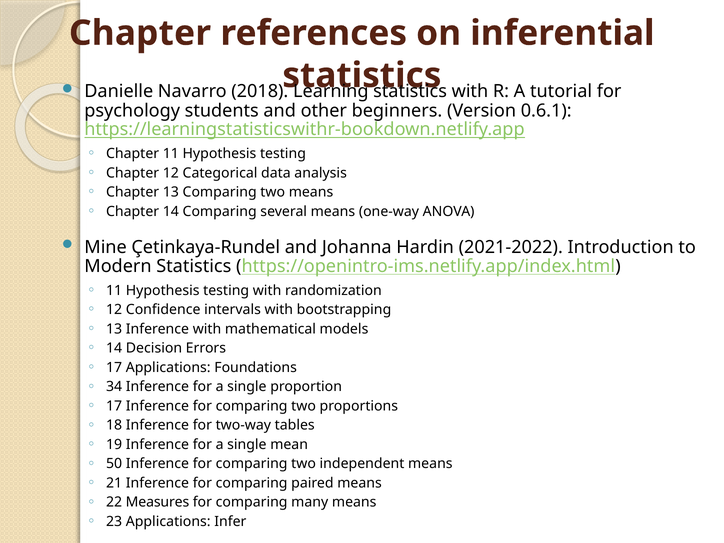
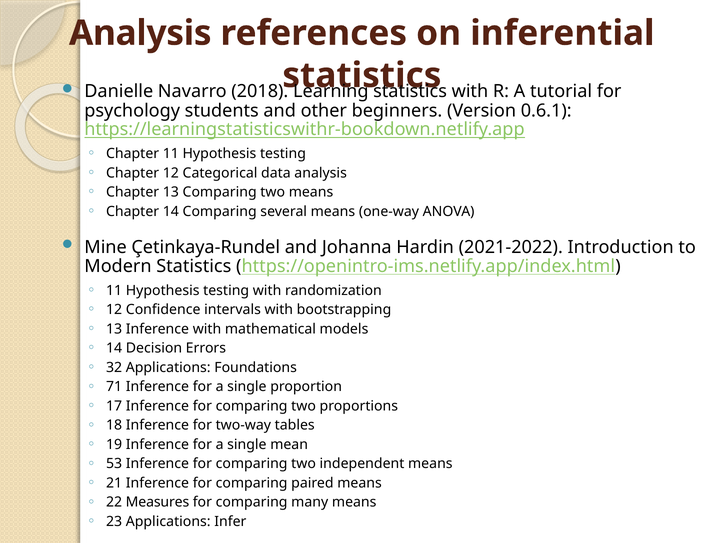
Chapter: Chapter -> Analysis (140, 33)
17: 17 -> 32 (114, 367)
34: 34 -> 71 (114, 387)
50: 50 -> 53 (114, 464)
